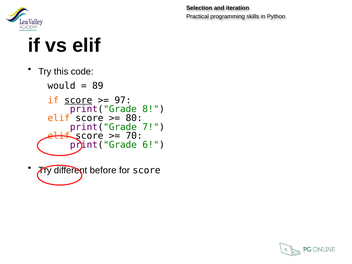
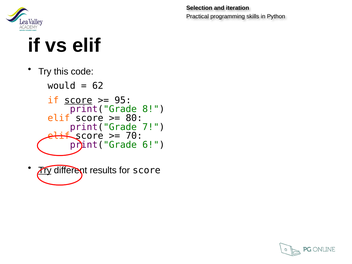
89: 89 -> 62 (98, 86)
97: 97 -> 95 (123, 100)
Try underline: none -> present (45, 170)
before: before -> results (103, 170)
